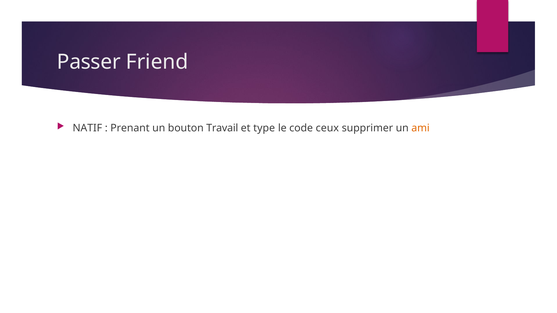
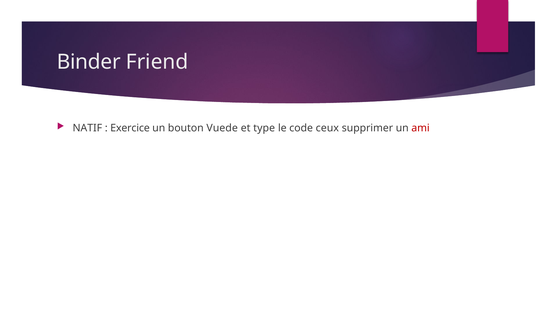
Passer: Passer -> Binder (89, 62)
Prenant: Prenant -> Exercice (130, 128)
Travail: Travail -> Vuede (222, 128)
ami colour: orange -> red (421, 128)
